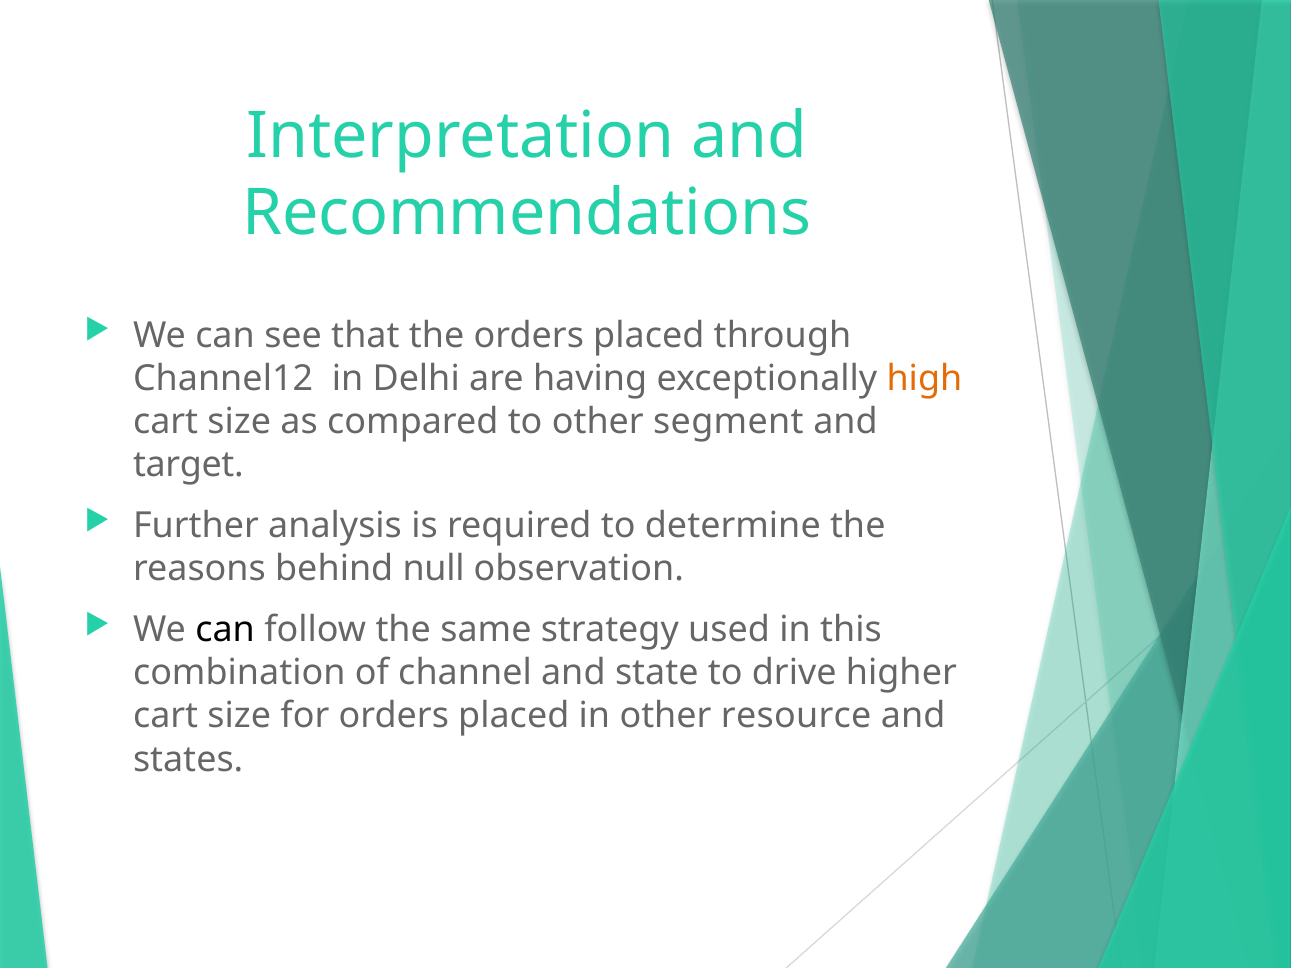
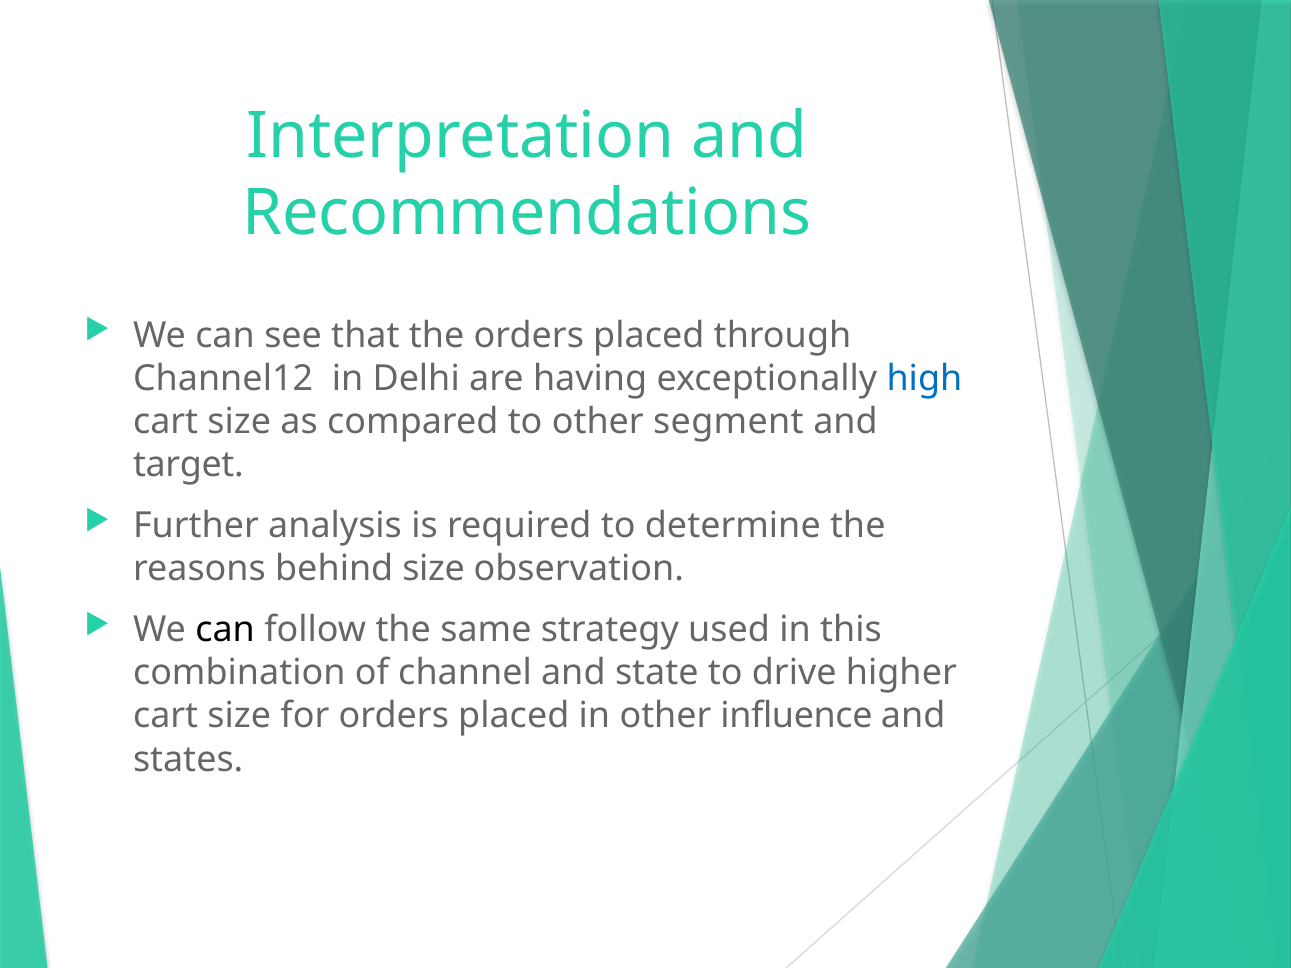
high colour: orange -> blue (924, 379)
behind null: null -> size (434, 569)
resource: resource -> influence (796, 716)
